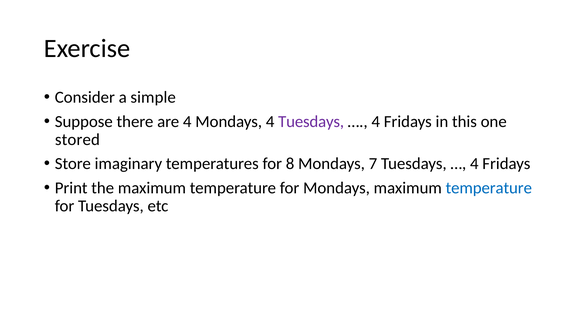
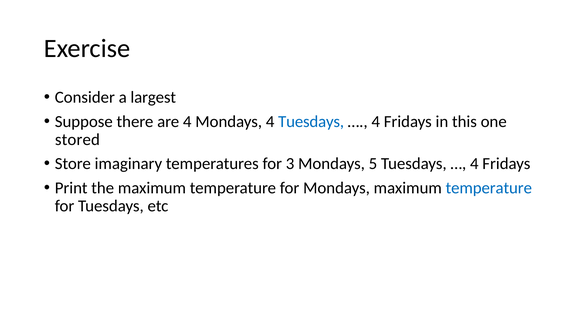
simple: simple -> largest (153, 98)
Tuesdays colour: purple -> blue (311, 122)
8: 8 -> 3 (290, 164)
7: 7 -> 5 (373, 164)
